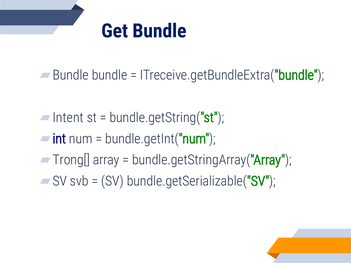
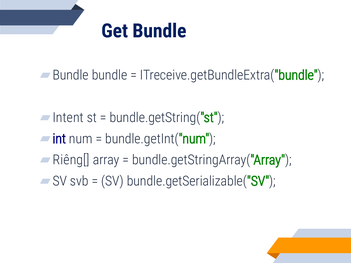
Trong[: Trong[ -> Riêng[ (71, 160)
